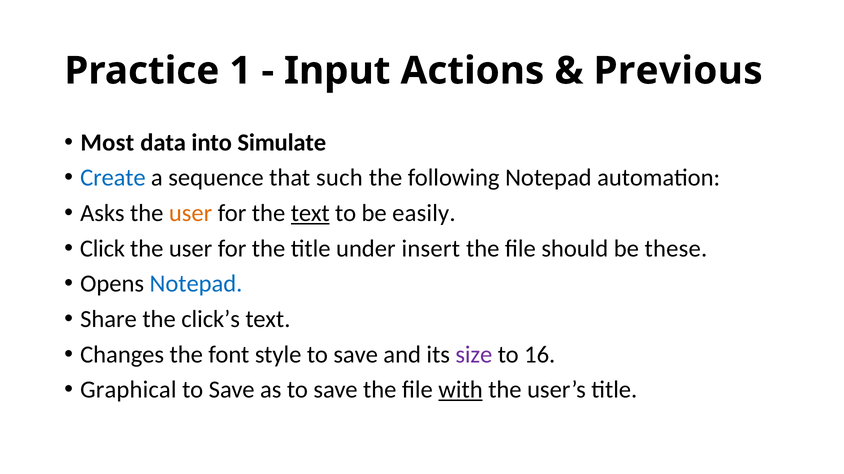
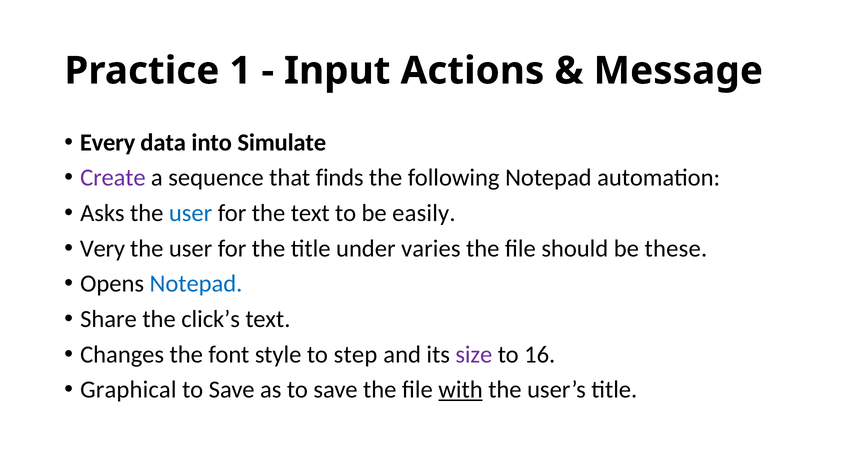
Previous: Previous -> Message (678, 71)
Most: Most -> Every (108, 143)
Create colour: blue -> purple (113, 178)
such: such -> finds (340, 178)
user colour: orange -> blue (191, 213)
text underline: present -> none (310, 213)
Click: Click -> Very (102, 249)
insert: insert -> varies (431, 249)
style to save: save -> step (356, 355)
